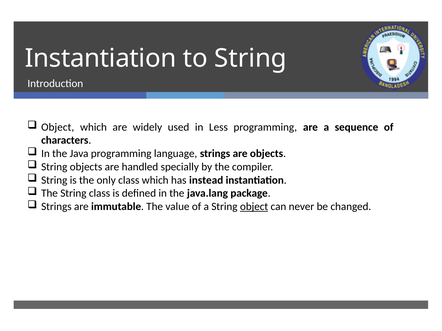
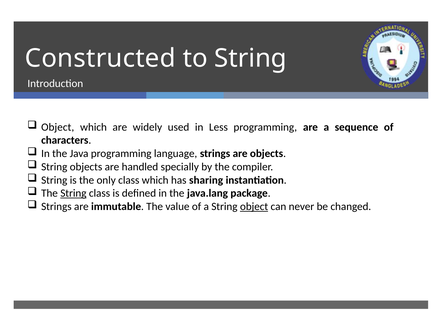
Instantiation: Instantiation -> Constructed (100, 58)
instead: instead -> sharing (206, 180)
String underline: none -> present (73, 194)
